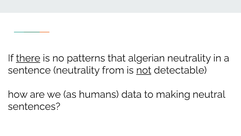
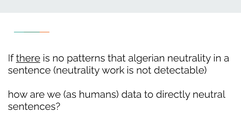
from: from -> work (113, 70)
not underline: present -> none (144, 70)
making: making -> directly (173, 94)
